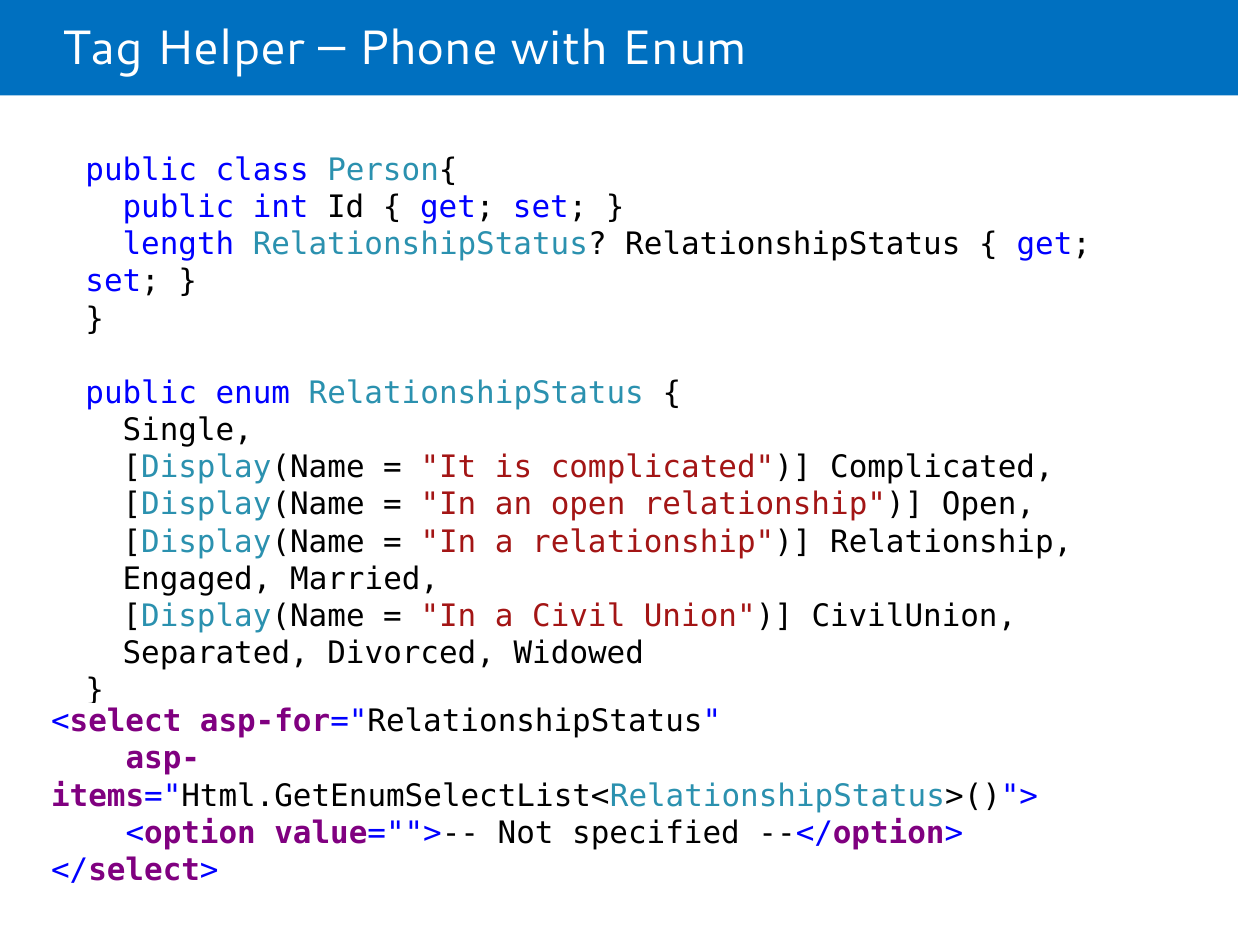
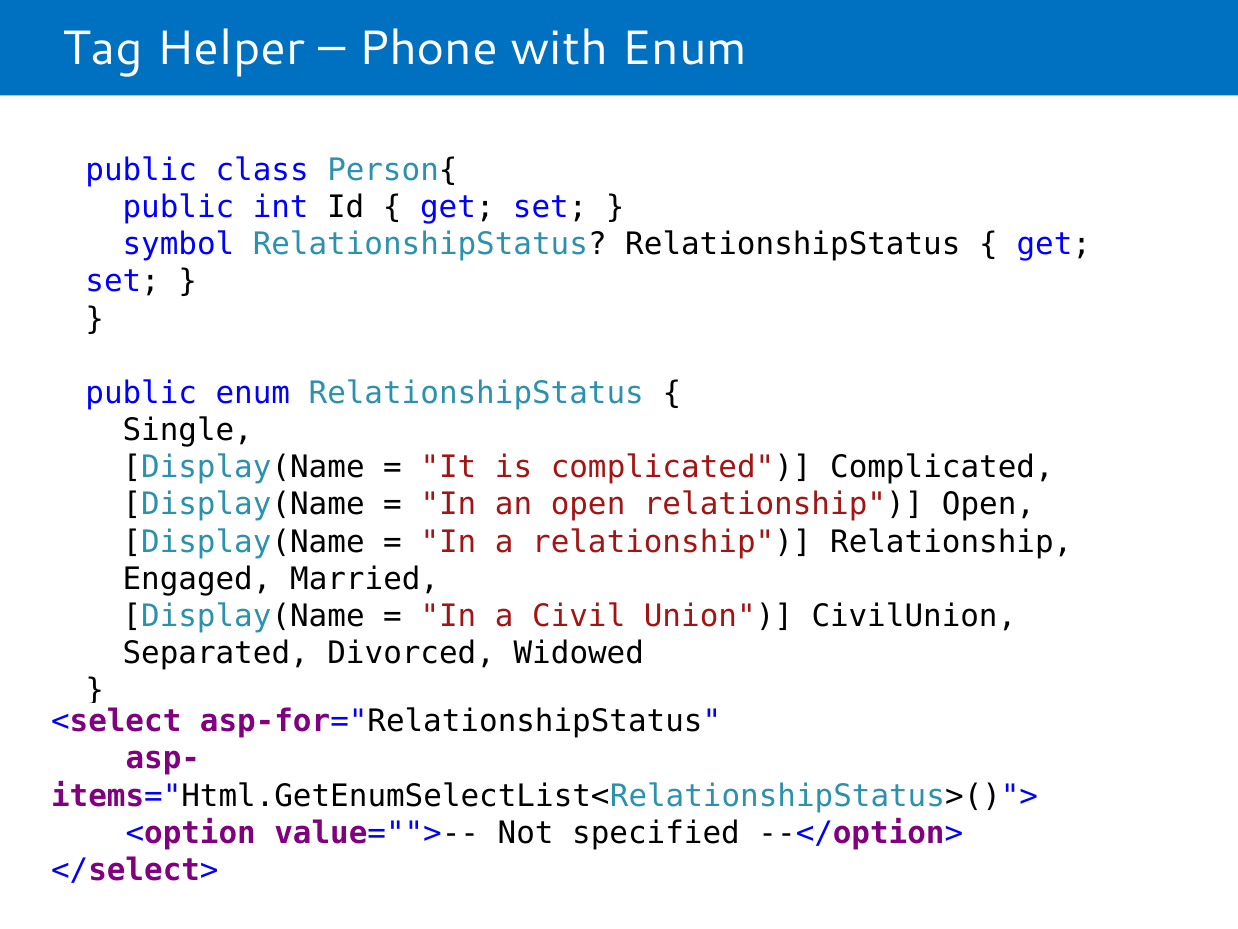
length: length -> symbol (178, 244)
